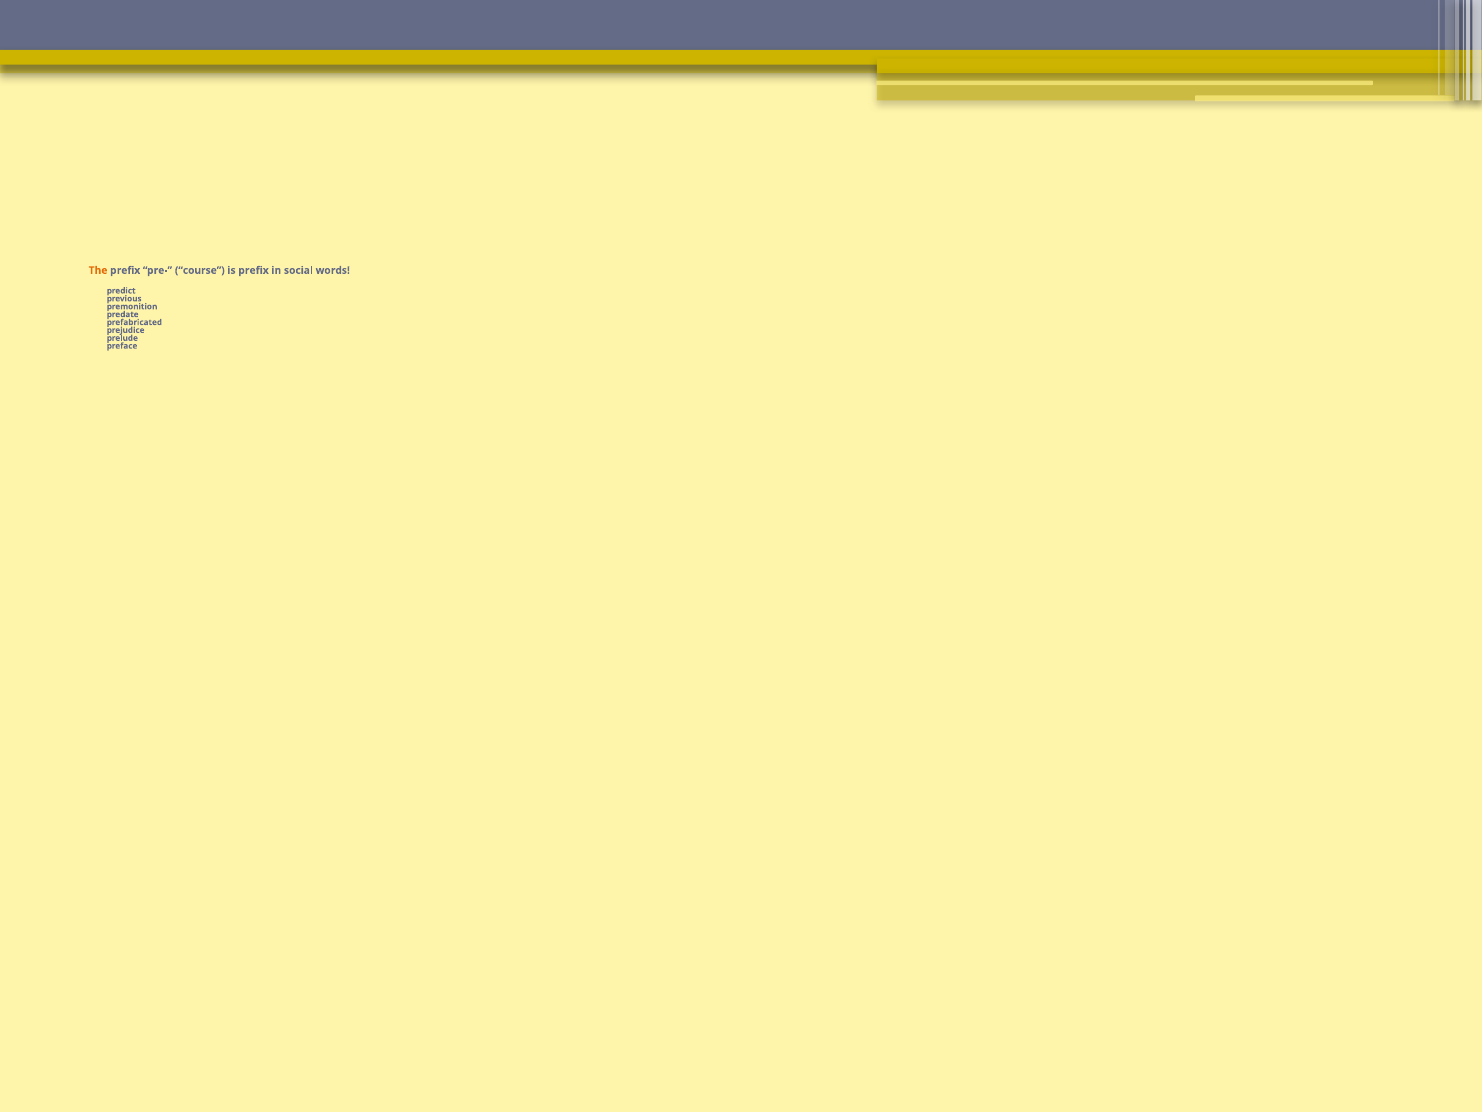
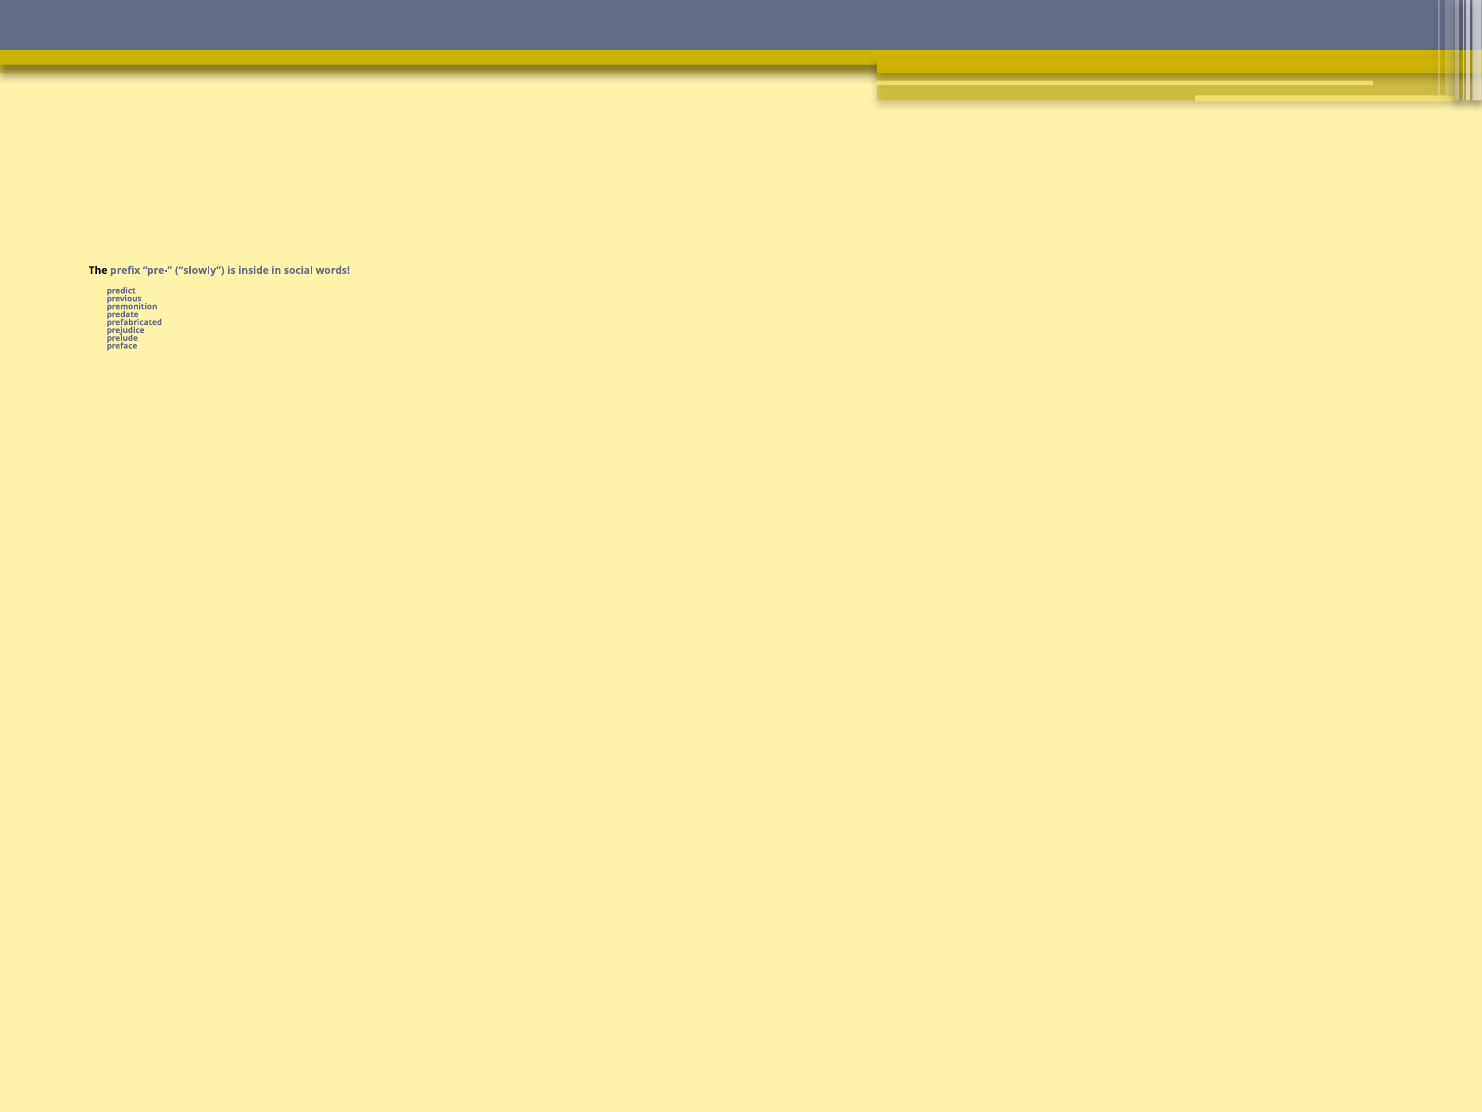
The colour: orange -> black (98, 270)
course: course -> slowly (200, 270)
is prefix: prefix -> inside (254, 270)
